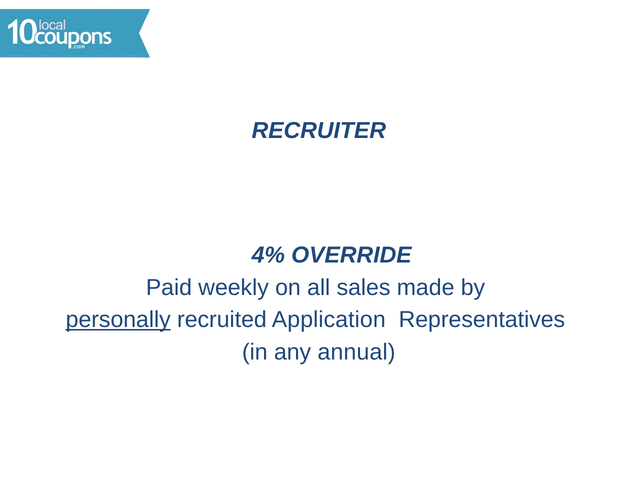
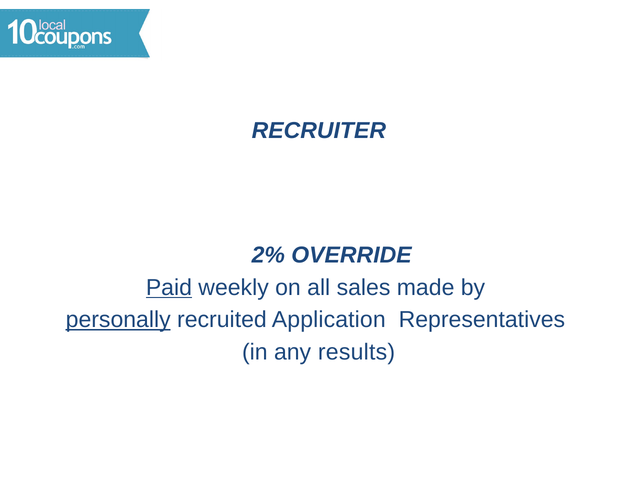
4%: 4% -> 2% (268, 255)
Paid underline: none -> present (169, 287)
annual: annual -> results (357, 352)
